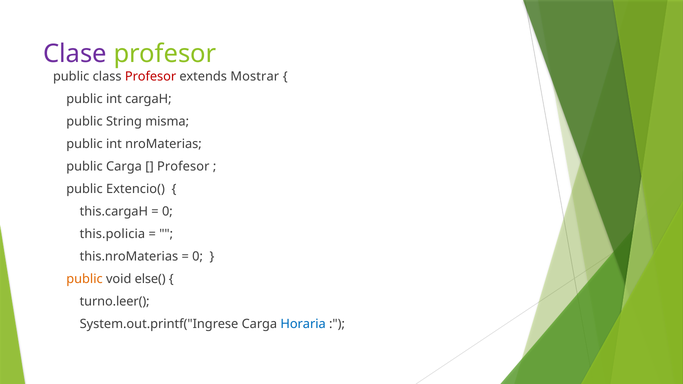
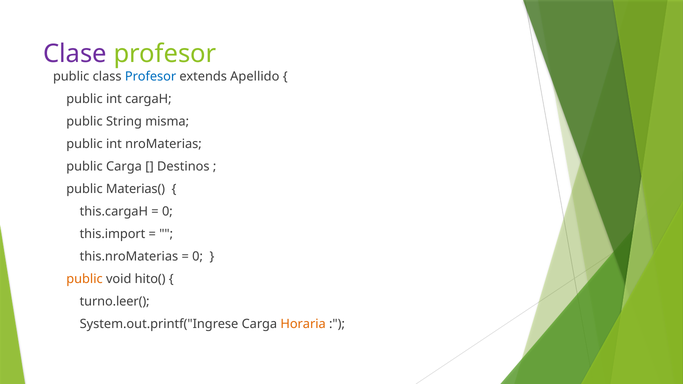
Profesor colour: red -> blue (151, 77)
Mostrar: Mostrar -> Apellido (255, 77)
Profesor: Profesor -> Destinos (183, 167)
Extencio(: Extencio( -> Materias( (136, 189)
this.policia: this.policia -> this.import (113, 234)
else(: else( -> hito( (150, 279)
Horaria colour: blue -> orange (303, 324)
